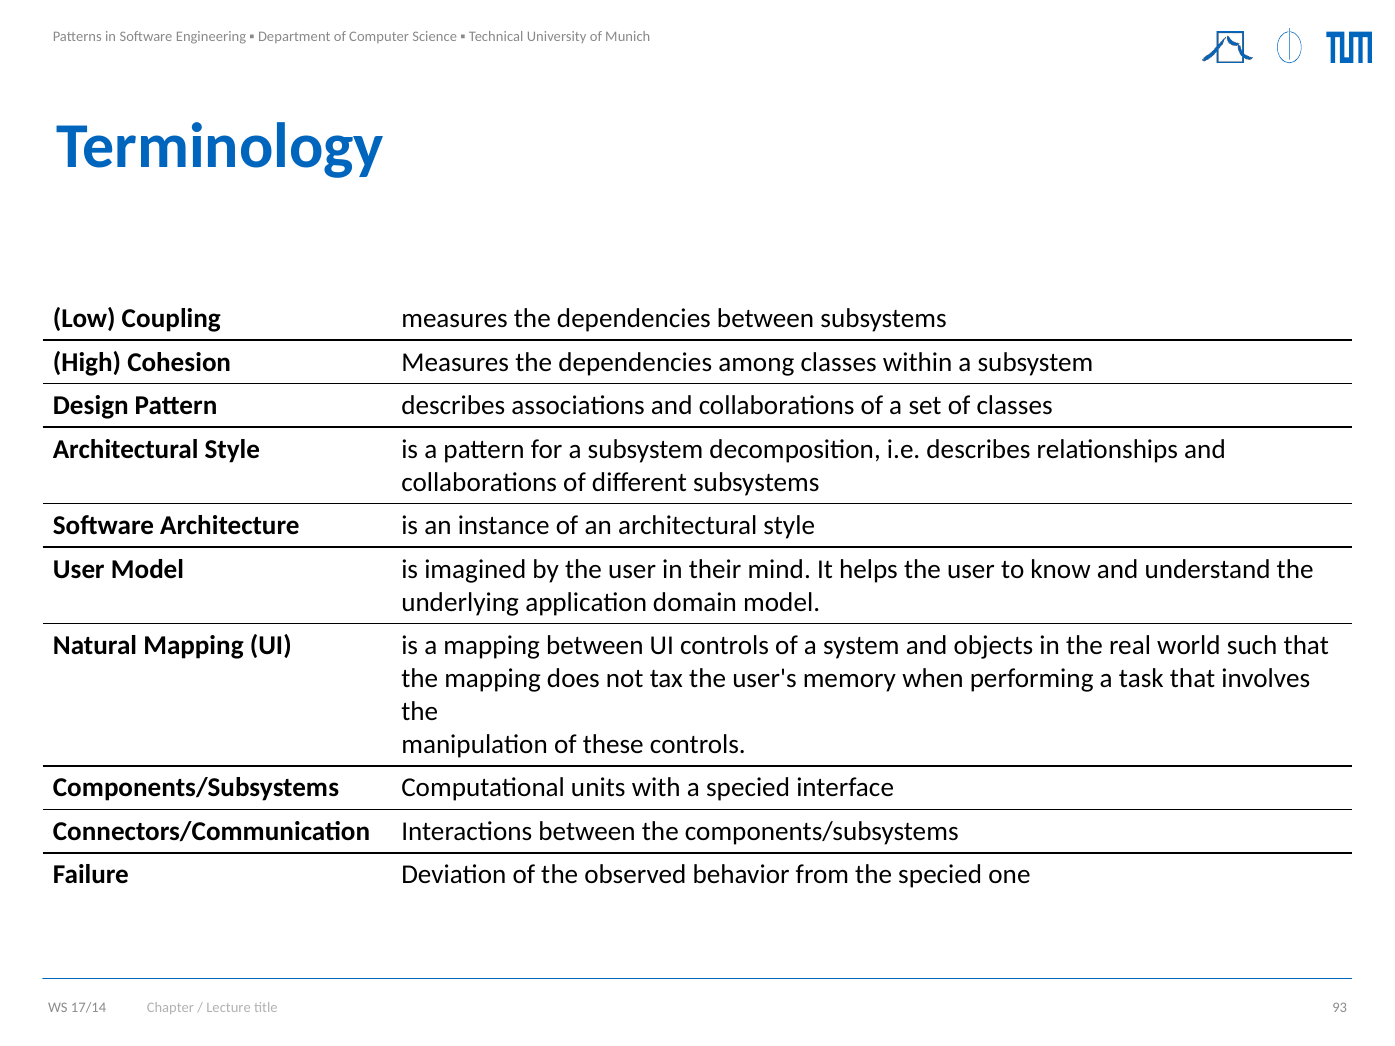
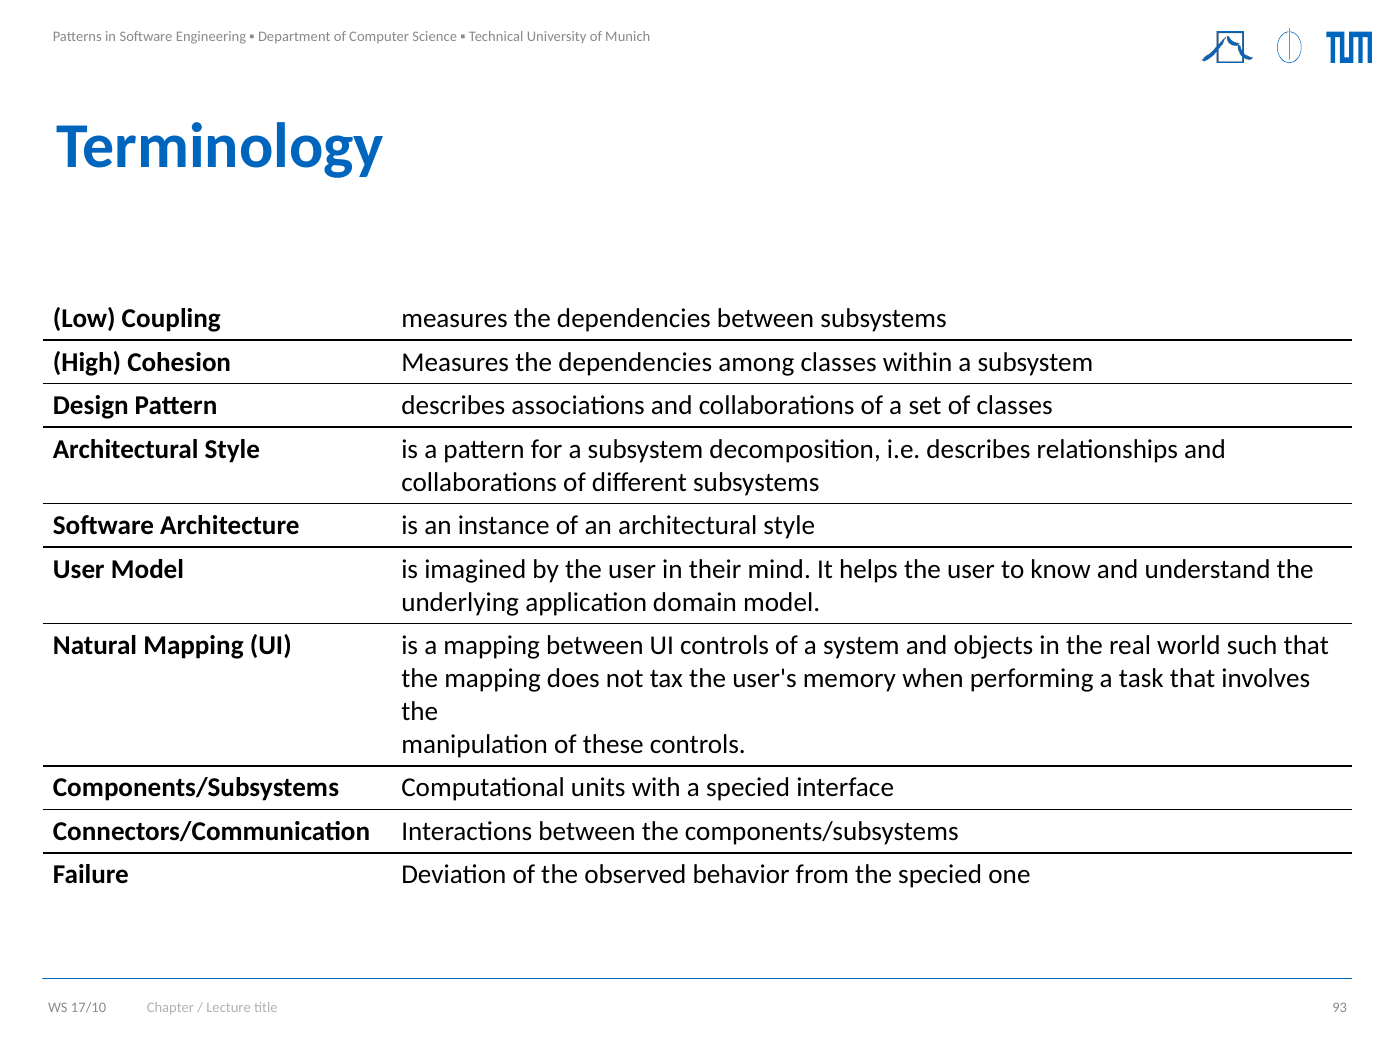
17/14: 17/14 -> 17/10 (89, 1008)
